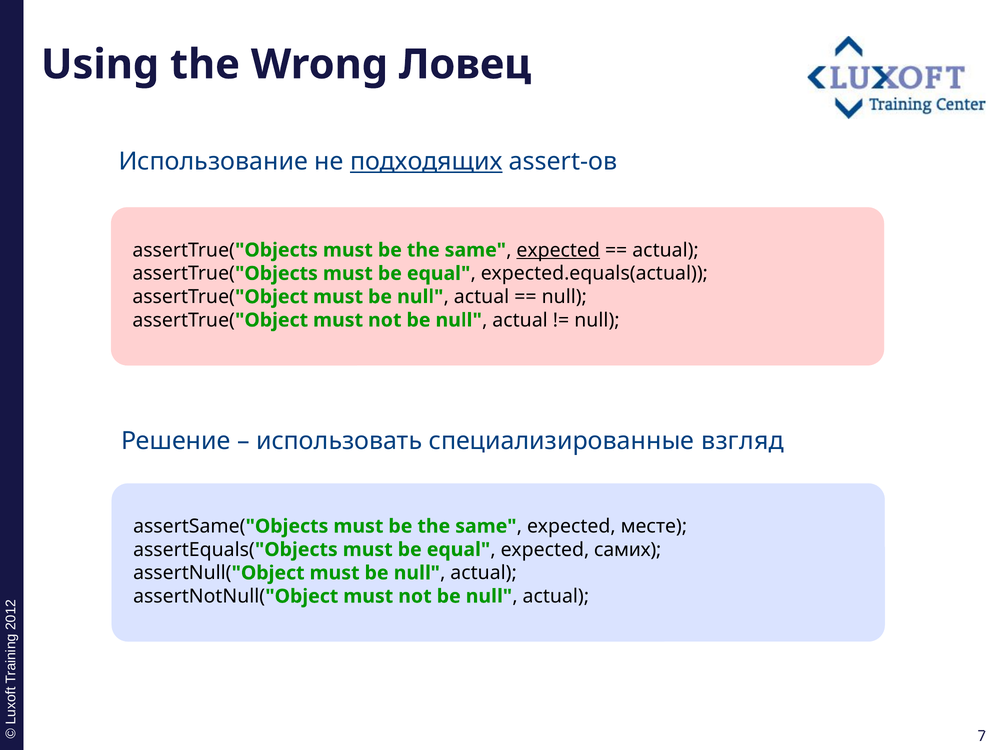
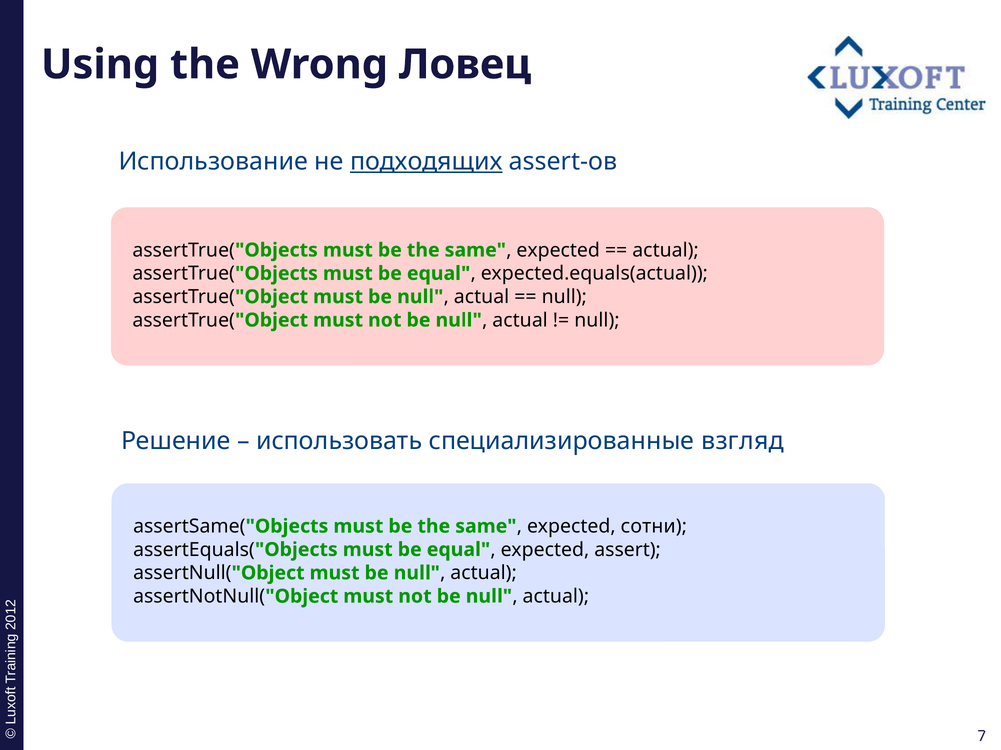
expected underline: present -> none (558, 250)
месте: месте -> сотни (654, 527)
самих: самих -> assert (628, 550)
